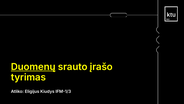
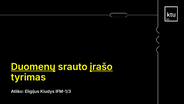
įrašo underline: none -> present (101, 67)
